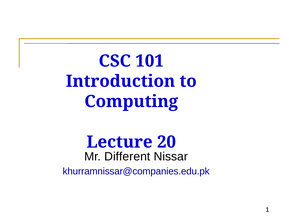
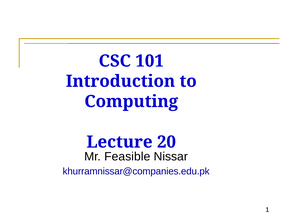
Different: Different -> Feasible (127, 156)
